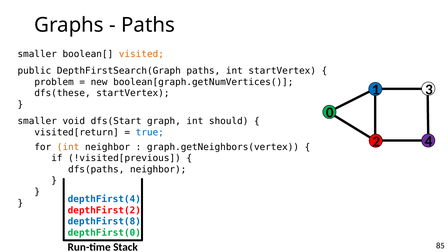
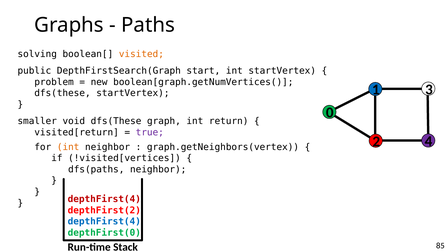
smaller: smaller -> solving (37, 54)
DepthFirstSearch(Graph paths: paths -> start (203, 71)
void dfs(Start: dfs(Start -> dfs(These (116, 121)
should: should -> return (229, 121)
true colour: blue -> purple (150, 132)
!visited[previous: !visited[previous -> !visited[vertices (124, 158)
depthFirst(4 colour: blue -> red (104, 199)
depthFirst(8: depthFirst(8 -> depthFirst(4 (104, 222)
